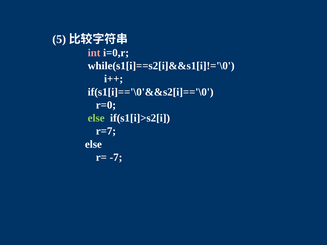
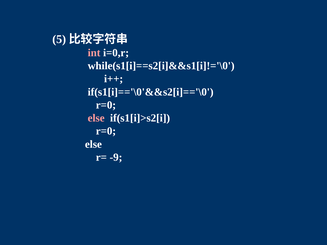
else colour: light green -> pink (96, 118)
r=7: r=7 -> r=0 (106, 131)
-7: -7 -> -9 (116, 157)
